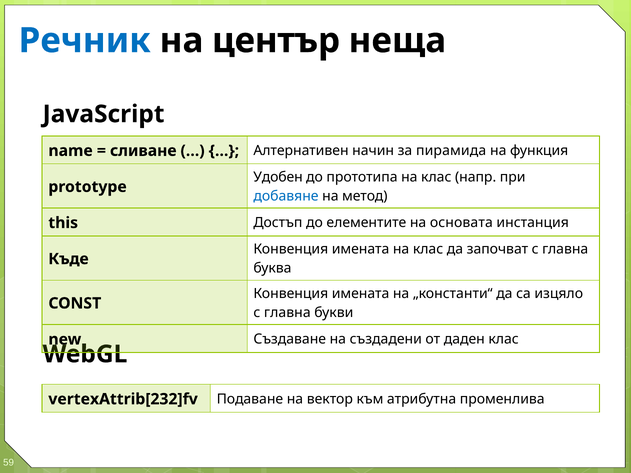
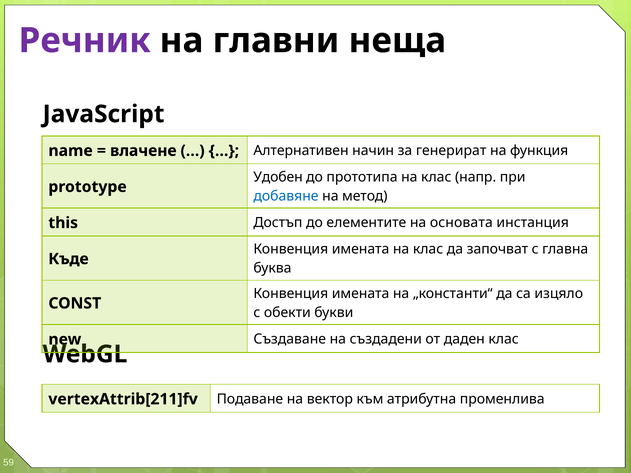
Речник colour: blue -> purple (85, 41)
център: център -> главни (276, 41)
сливане: сливане -> влачене (143, 151)
пирамида: пирамида -> генерират (451, 151)
главна: главна -> обекти (287, 313)
vertexAttrib[232]fv: vertexAttrib[232]fv -> vertexAttrib[211]fv (123, 399)
